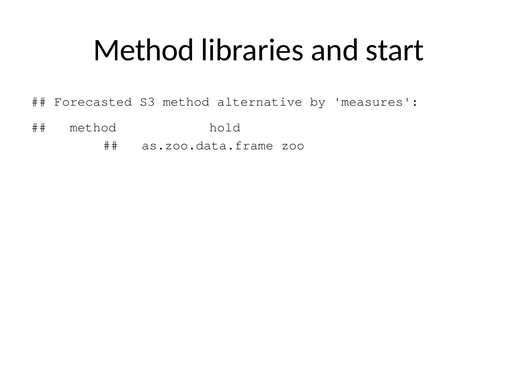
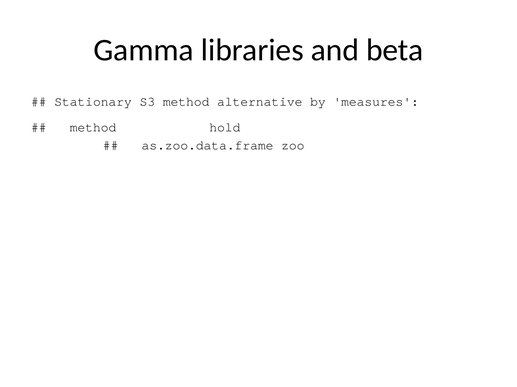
Method: Method -> Gamma (144, 50)
start: start -> beta (395, 50)
Forecasted: Forecasted -> Stationary (93, 102)
